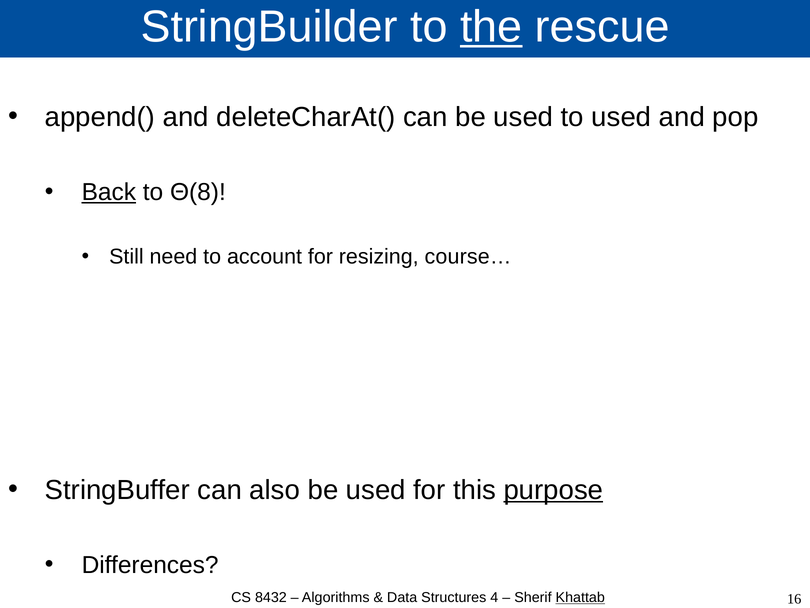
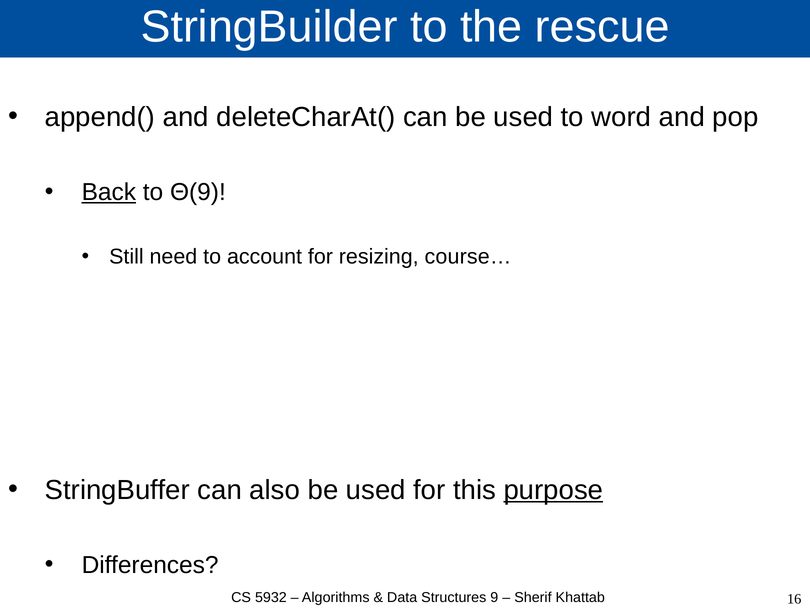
the underline: present -> none (491, 27)
to used: used -> word (621, 117)
Θ(8: Θ(8 -> Θ(9 (198, 192)
8432: 8432 -> 5932 (271, 598)
4: 4 -> 9 (494, 598)
Khattab underline: present -> none (580, 598)
